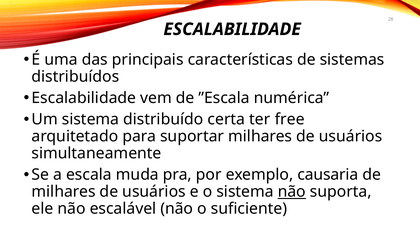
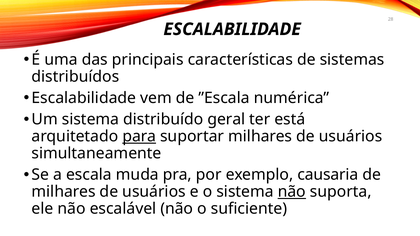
certa: certa -> geral (226, 120)
free: free -> está (290, 120)
para underline: none -> present (139, 137)
